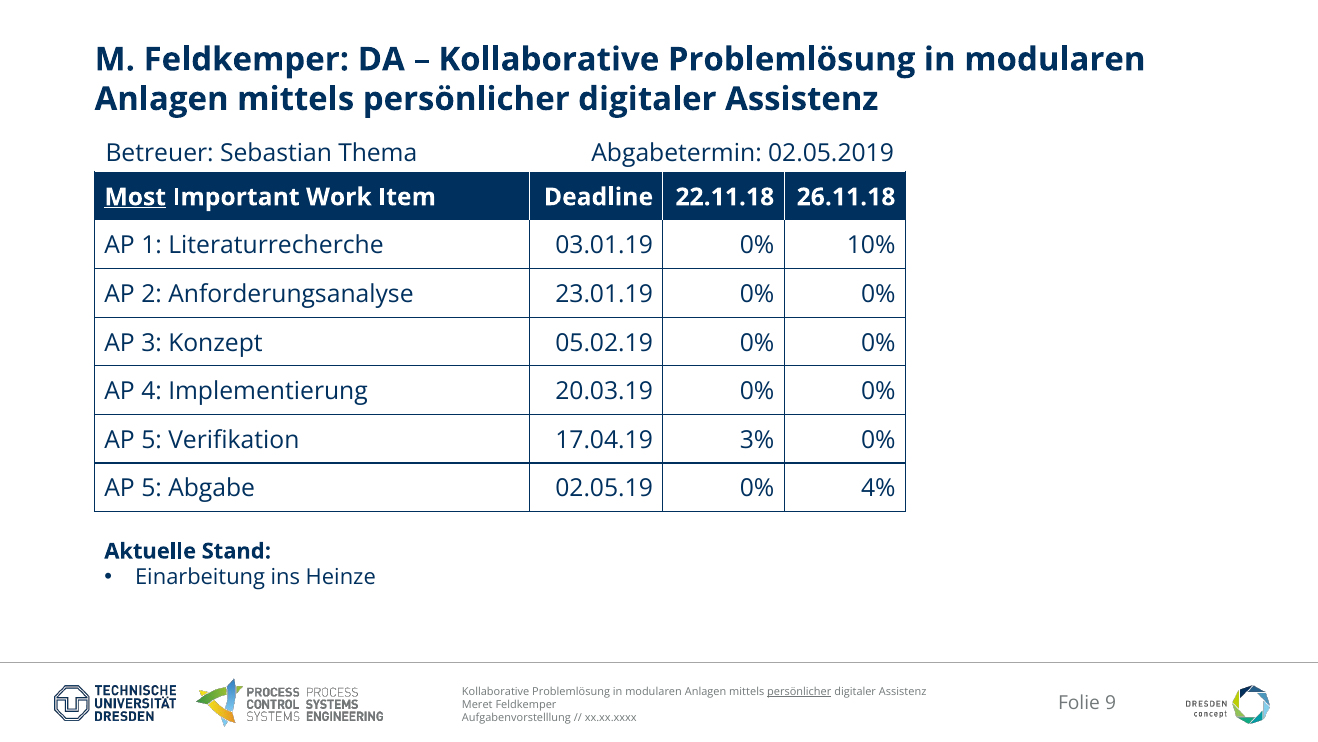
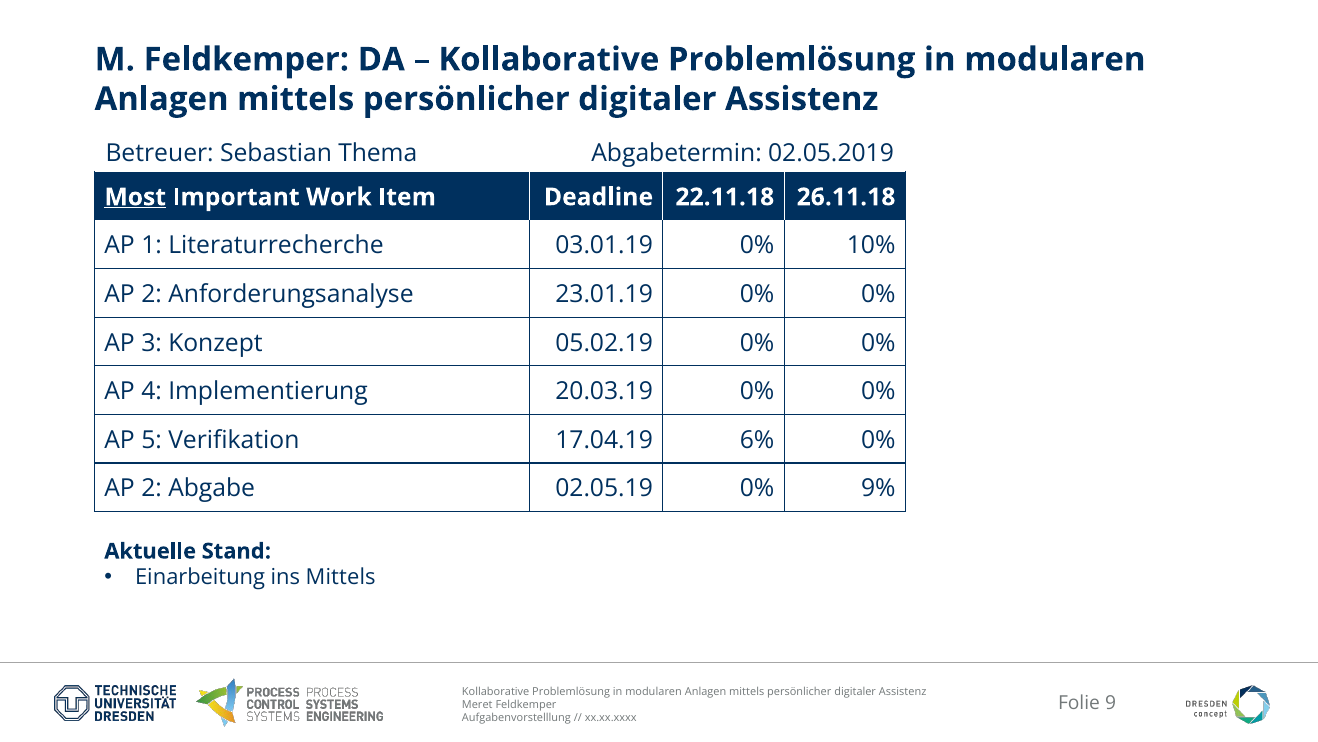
3%: 3% -> 6% (757, 440)
5: 5 -> 2 (152, 488)
4%: 4% -> 9% (878, 488)
ins Heinze: Heinze -> Mittels (341, 577)
persönlicher underline: present -> none (799, 691)
